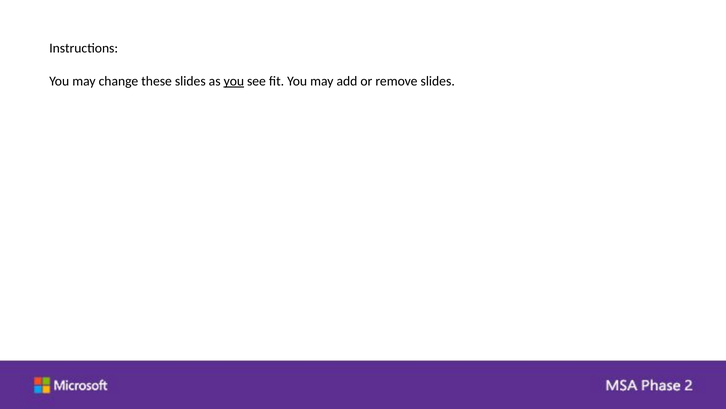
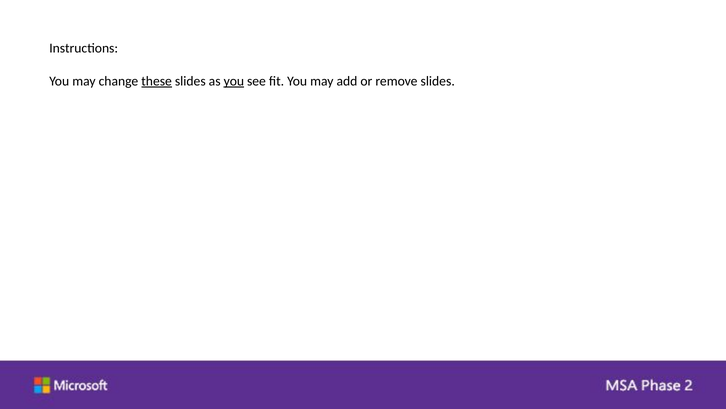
these underline: none -> present (157, 81)
